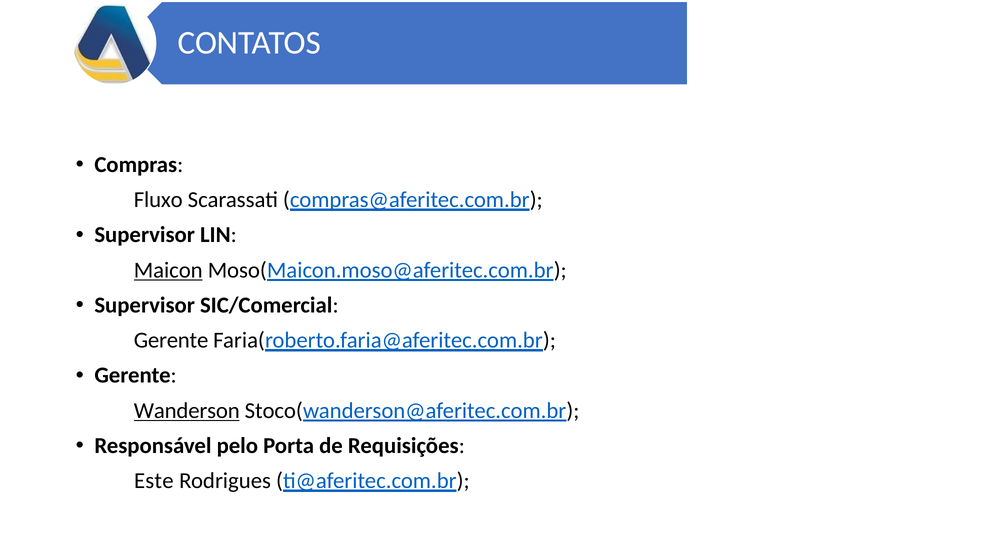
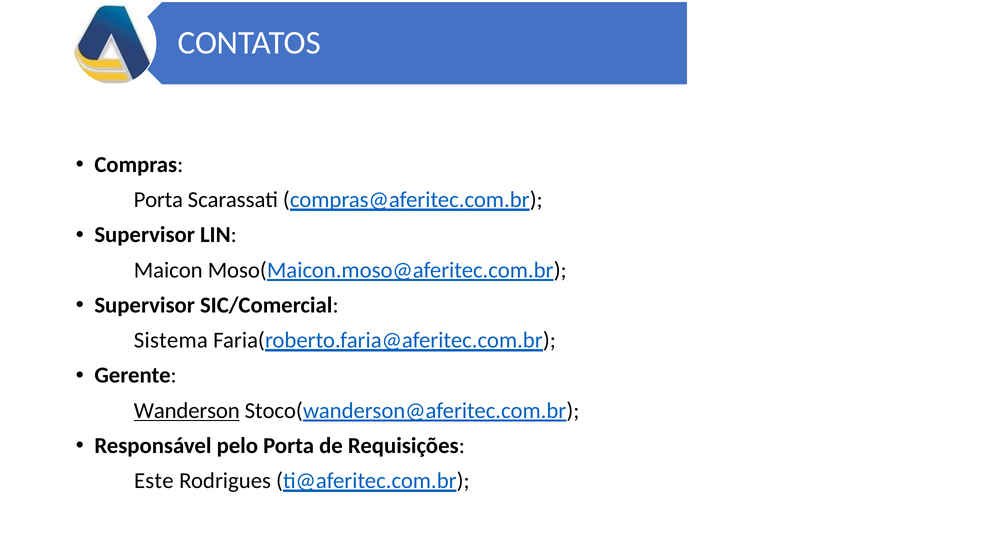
Fluxo: Fluxo -> Porta (158, 200)
Maicon underline: present -> none (168, 270)
Gerente: Gerente -> Sistema (171, 340)
